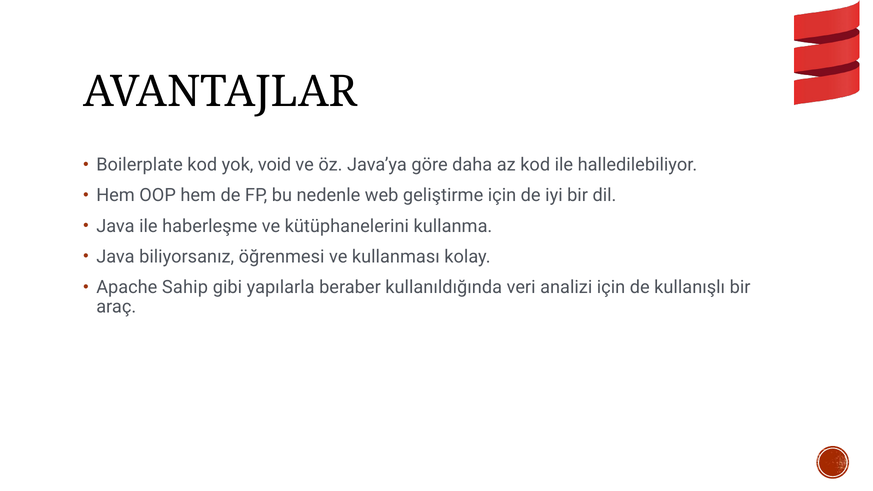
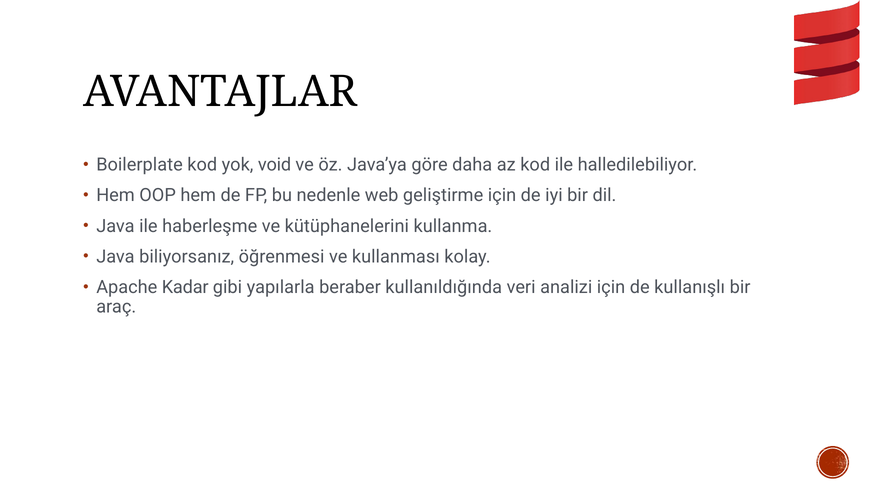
Sahip: Sahip -> Kadar (185, 287)
